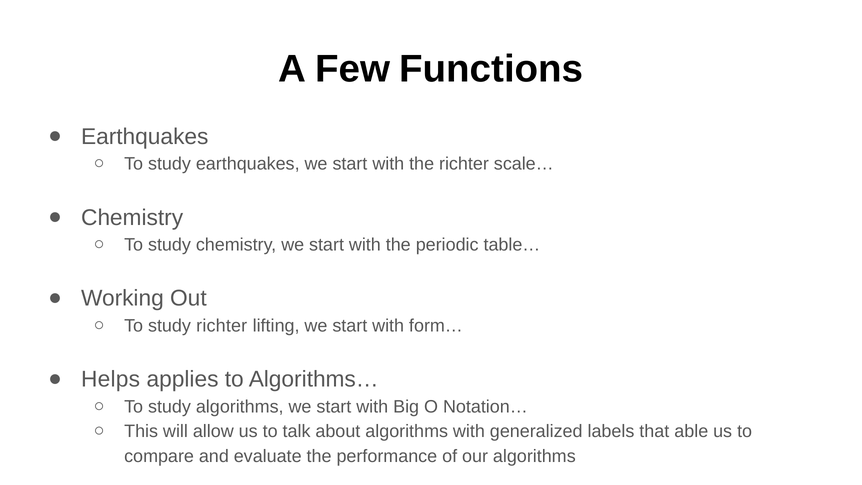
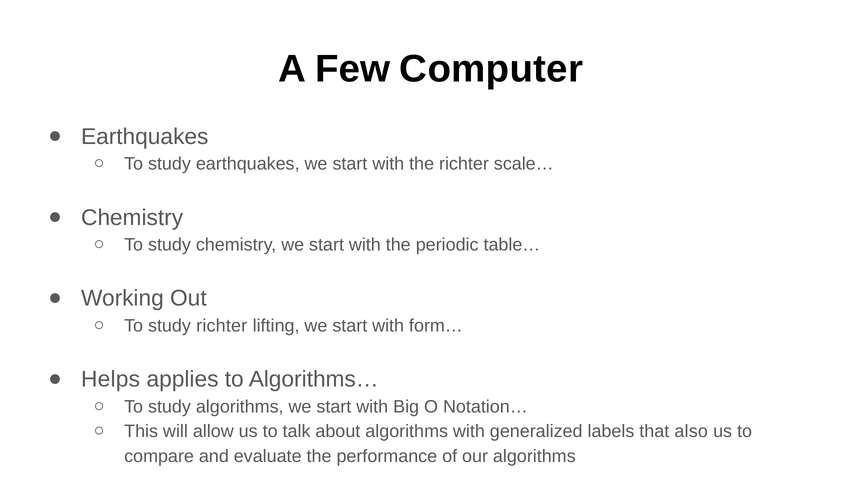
Functions: Functions -> Computer (491, 69)
able: able -> also (691, 431)
